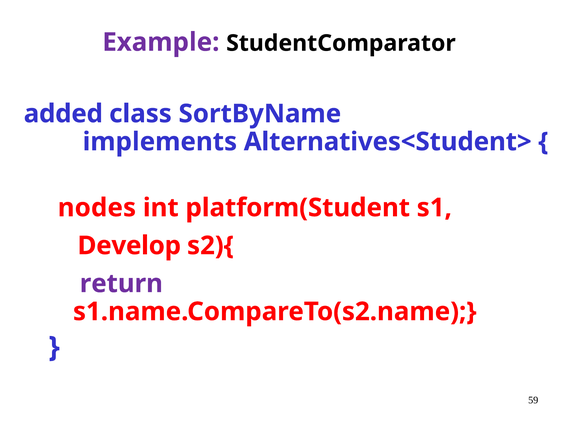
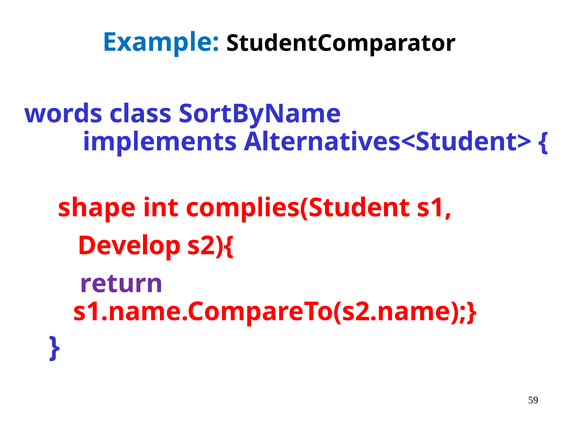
Example colour: purple -> blue (161, 42)
added: added -> words (63, 114)
nodes: nodes -> shape (97, 208)
platform(Student: platform(Student -> complies(Student (298, 208)
